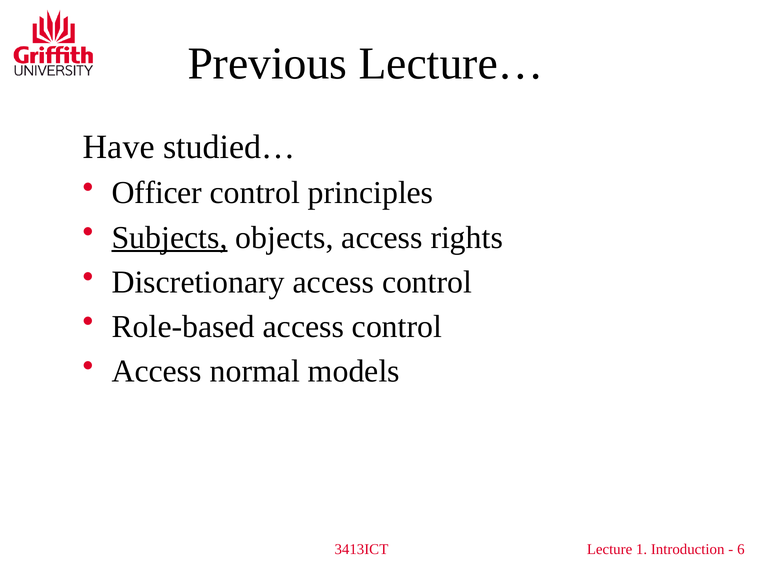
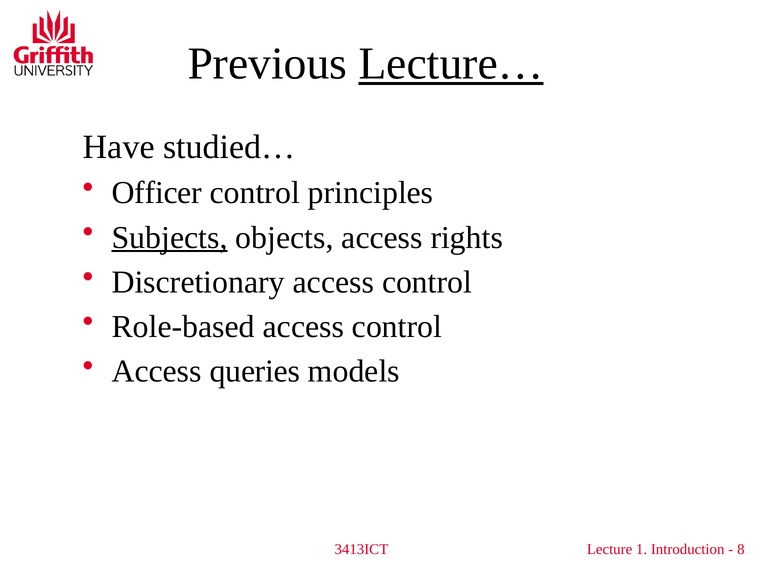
Lecture… underline: none -> present (451, 64)
normal: normal -> queries (255, 371)
6: 6 -> 8 (741, 549)
